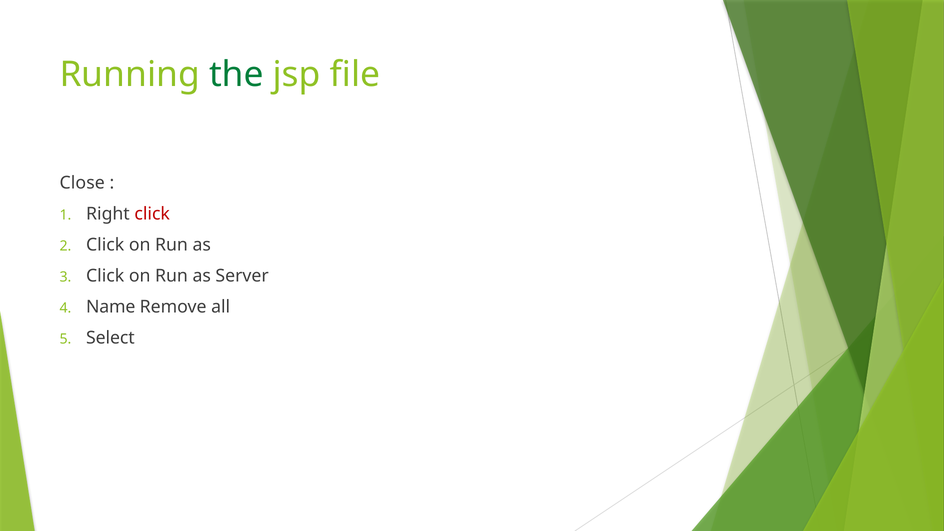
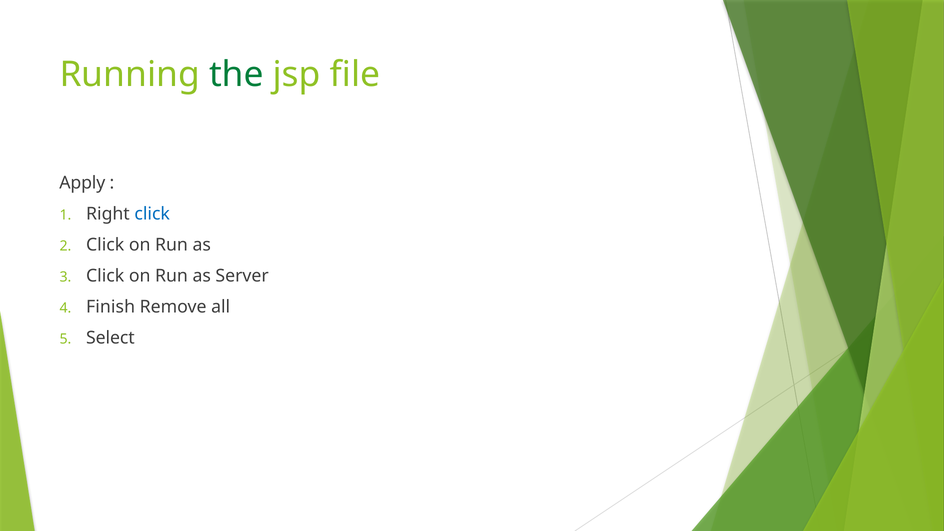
Close: Close -> Apply (82, 183)
click colour: red -> blue (152, 214)
Name: Name -> Finish (111, 307)
